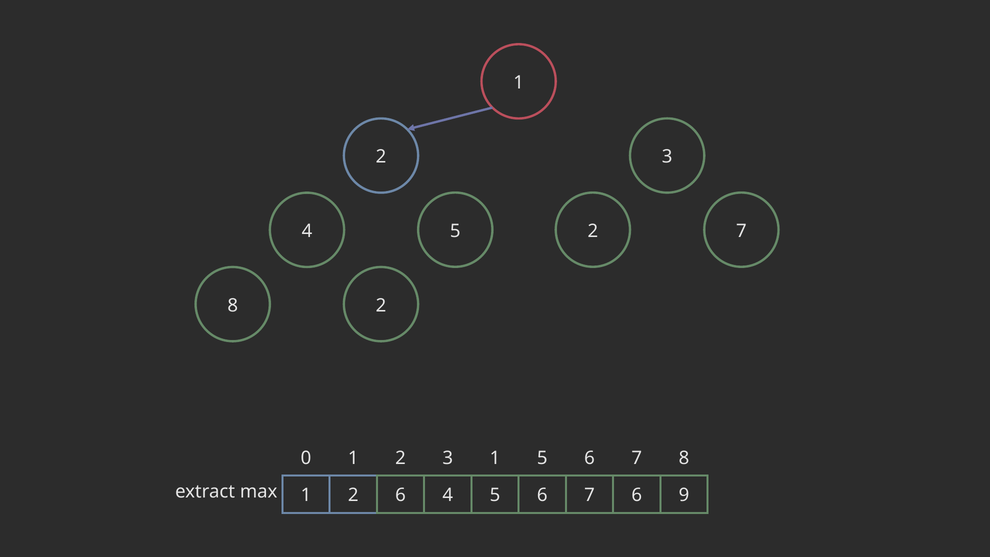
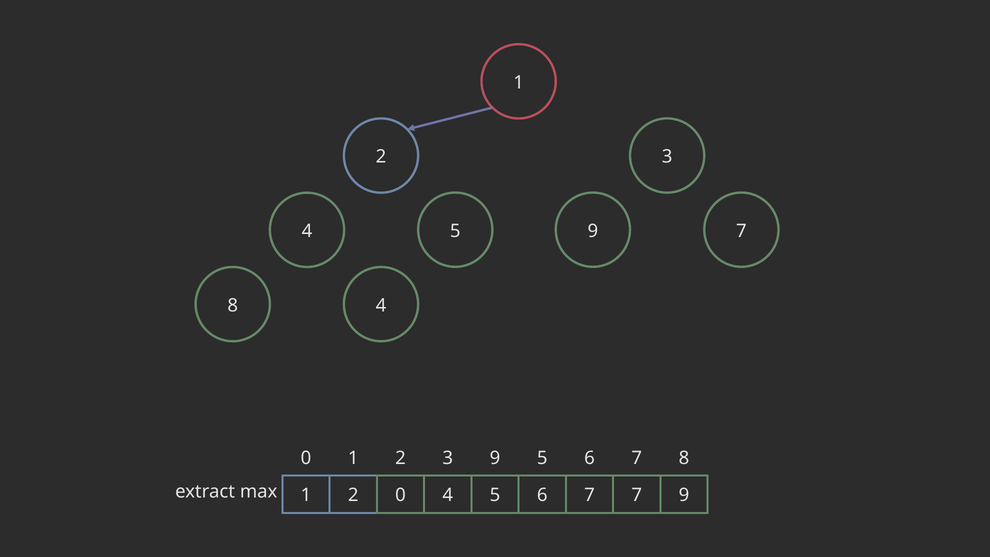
5 2: 2 -> 9 (593, 231)
8 2: 2 -> 4 (381, 305)
2 3 1: 1 -> 9 (495, 458)
2 6: 6 -> 0 (401, 495)
7 6: 6 -> 7 (637, 495)
